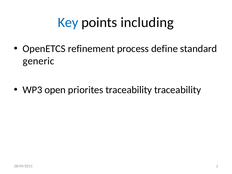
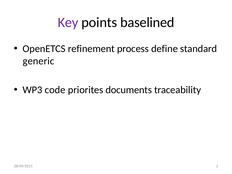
Key colour: blue -> purple (68, 22)
including: including -> baselined (147, 22)
open: open -> code (55, 90)
priorites traceability: traceability -> documents (129, 90)
